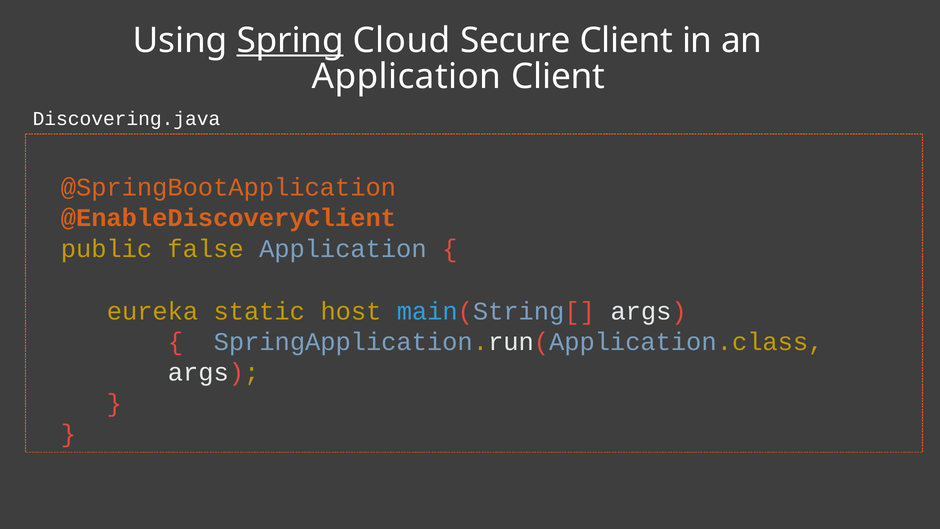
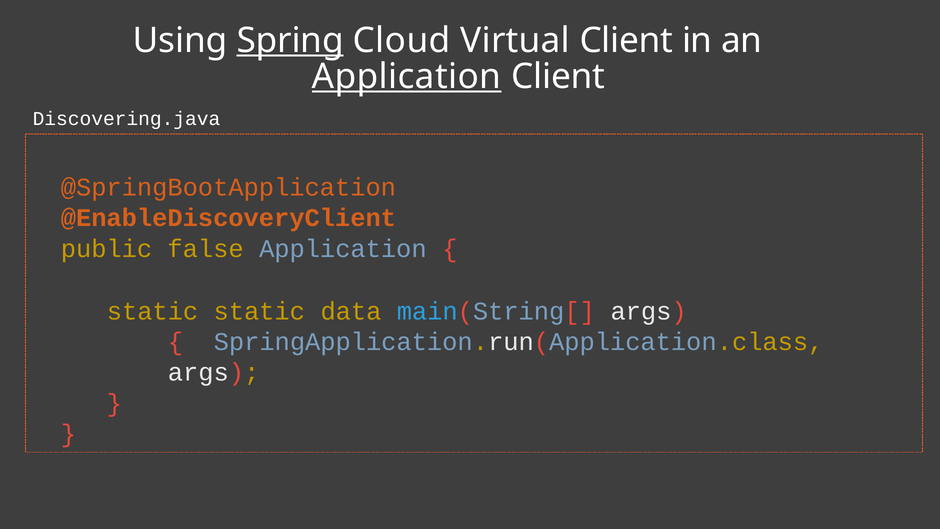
Secure: Secure -> Virtual (515, 40)
Application underline: none -> present (406, 76)
eureka: eureka -> static (153, 311)
host: host -> data (351, 311)
